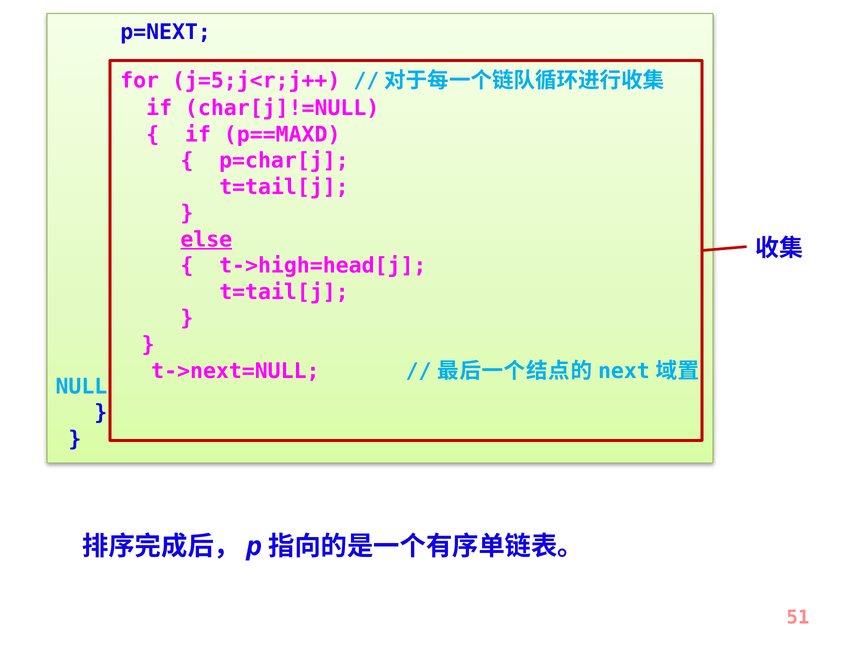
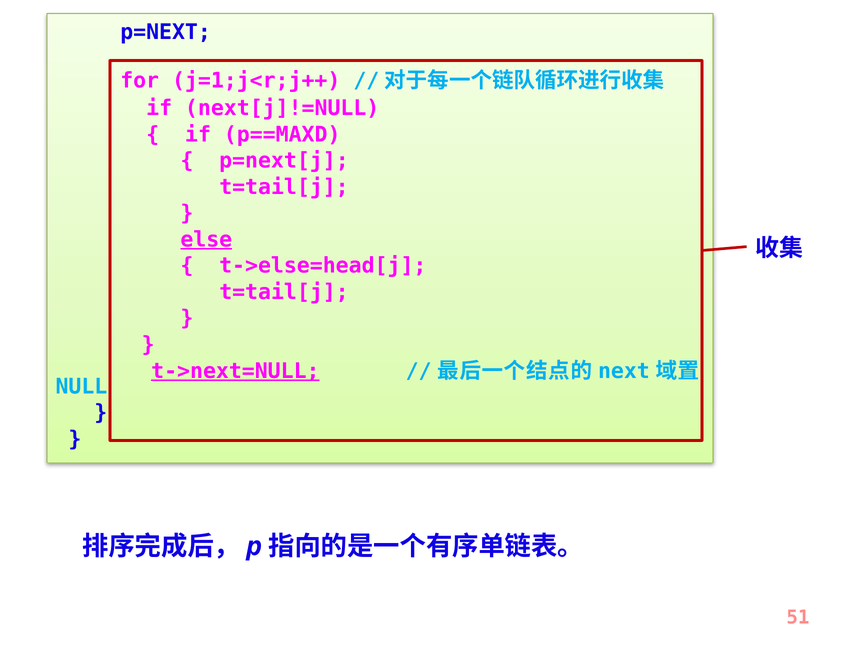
j=5;j<r;j++: j=5;j<r;j++ -> j=1;j<r;j++ (256, 81)
char[j]!=NULL: char[j]!=NULL -> next[j]!=NULL (282, 108)
p=char[j: p=char[j -> p=next[j (284, 161)
t->high=head[j: t->high=head[j -> t->else=head[j (323, 266)
t->next=NULL underline: none -> present (235, 371)
